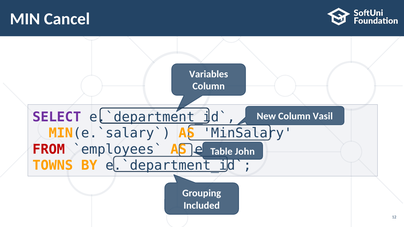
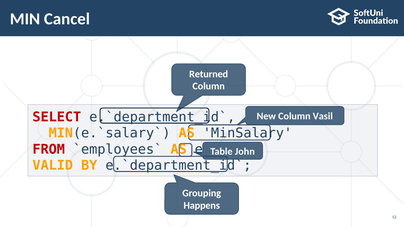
Variables: Variables -> Returned (209, 74)
SELECT colour: purple -> red (57, 117)
TOWNS: TOWNS -> VALID (53, 166)
Included: Included -> Happens (202, 206)
